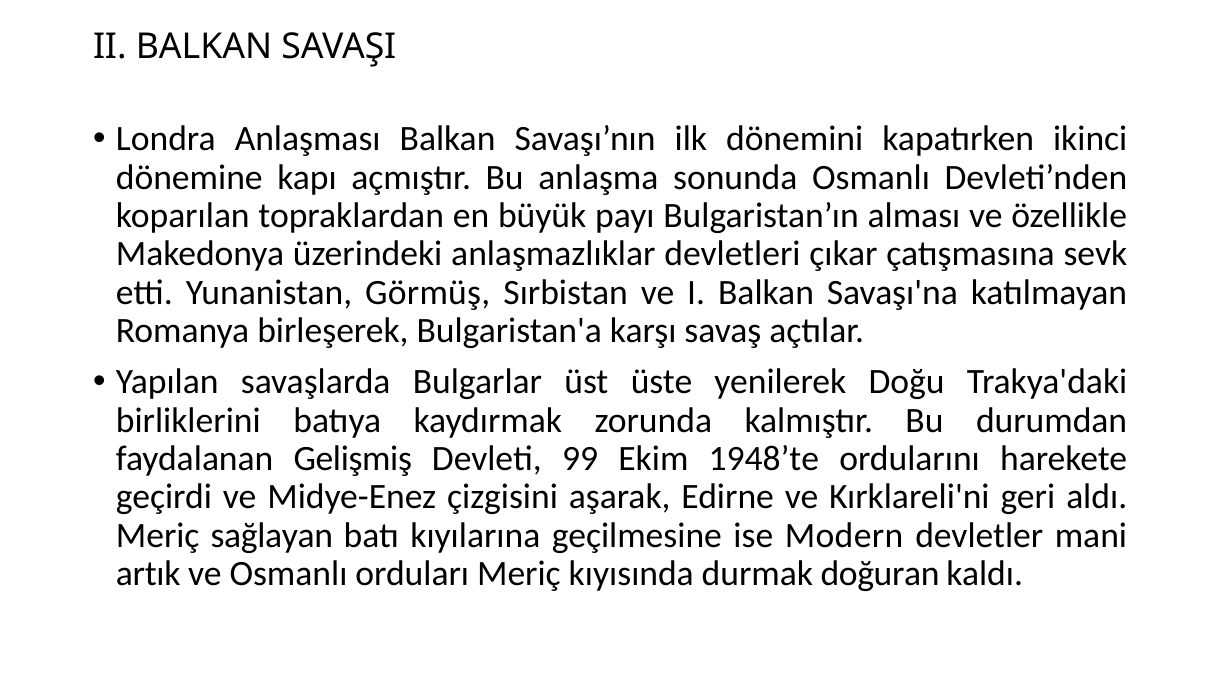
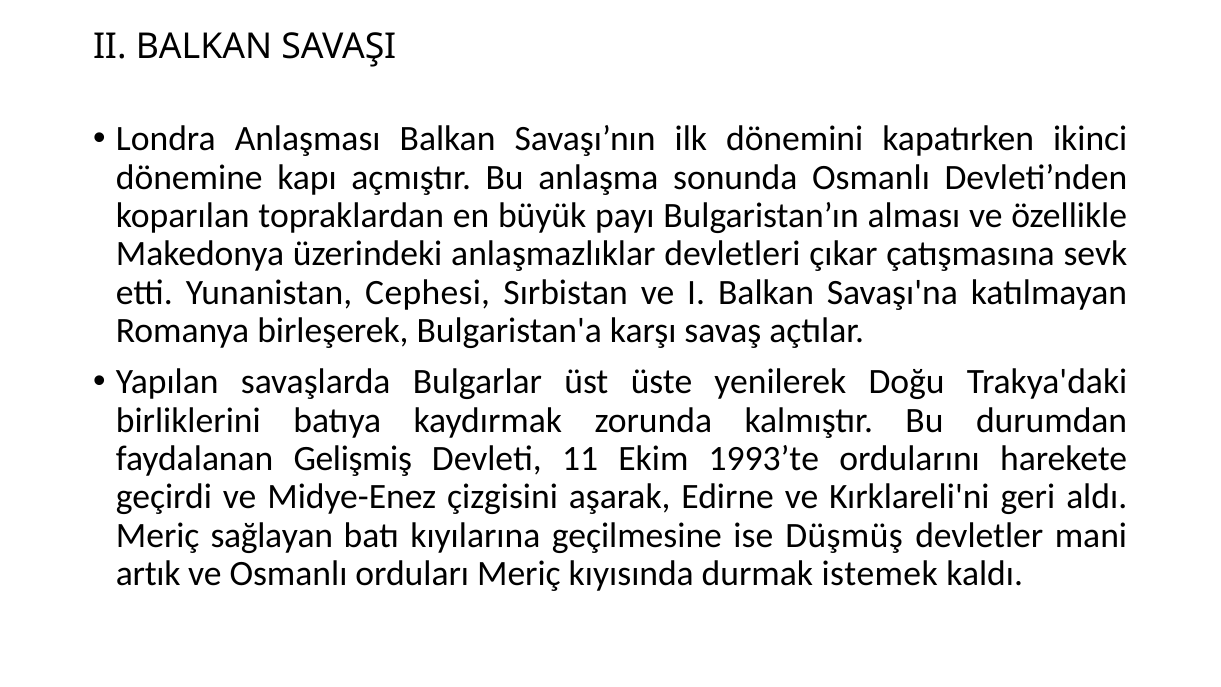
Görmüş: Görmüş -> Cephesi (428, 292)
99: 99 -> 11 (580, 459)
1948’te: 1948’te -> 1993’te (764, 459)
Modern: Modern -> Düşmüş (844, 535)
doğuran: doğuran -> istemek (880, 574)
